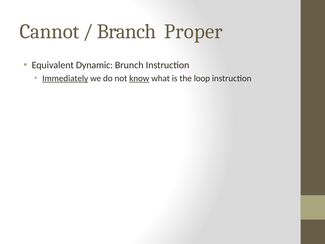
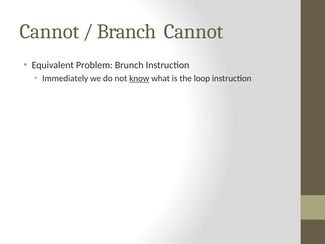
Branch Proper: Proper -> Cannot (194, 32)
Dynamic: Dynamic -> Problem (94, 65)
Immediately underline: present -> none (65, 78)
